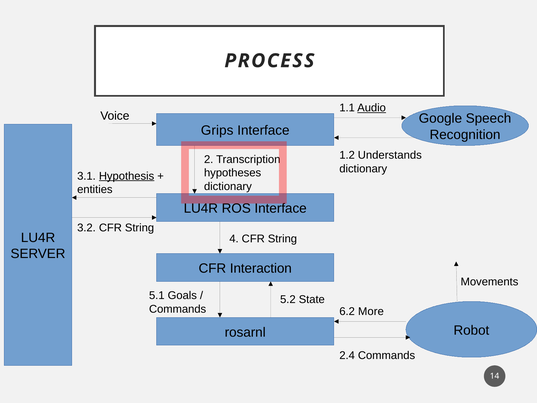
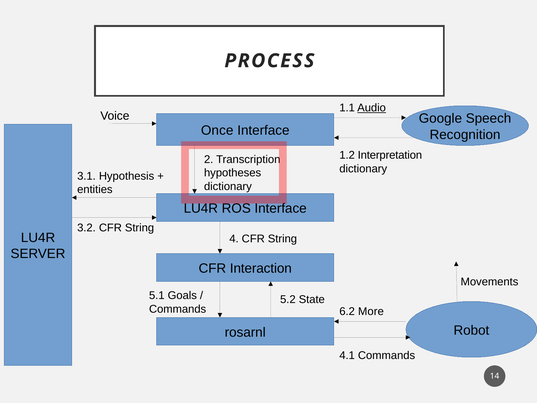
Grips: Grips -> Once (217, 130)
Understands: Understands -> Interpretation (390, 155)
Hypothesis underline: present -> none (127, 176)
2.4: 2.4 -> 4.1 (347, 355)
